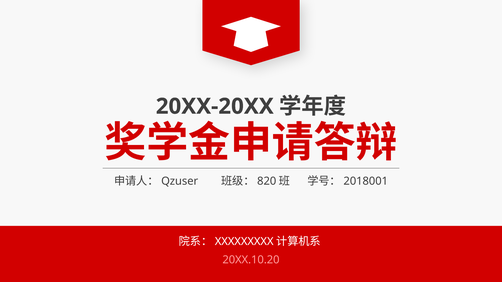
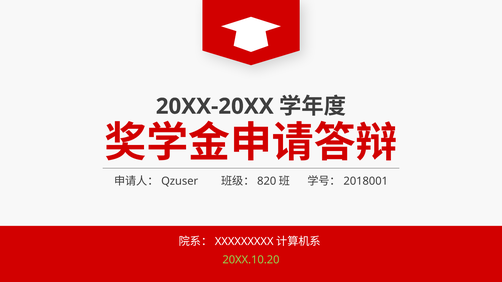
20XX.10.20 colour: pink -> light green (251, 260)
